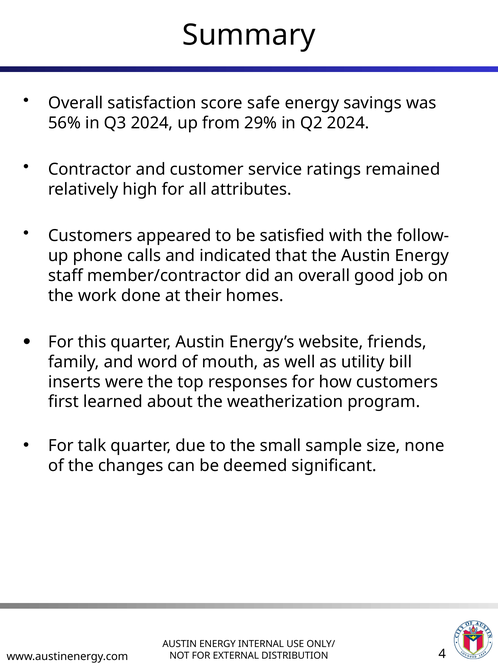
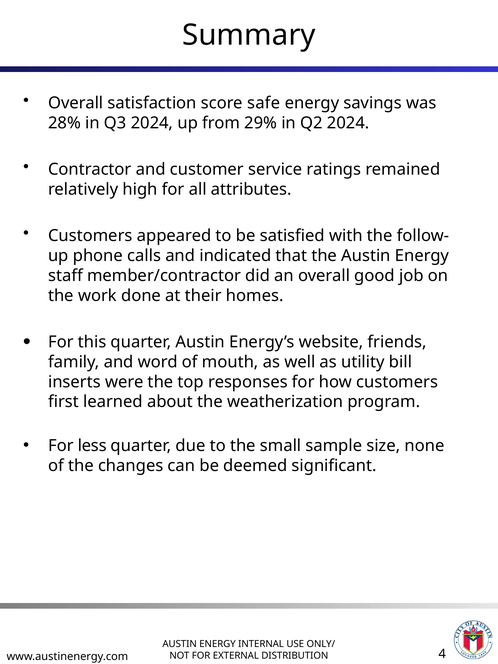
56%: 56% -> 28% (65, 123)
talk: talk -> less (92, 446)
